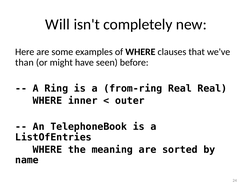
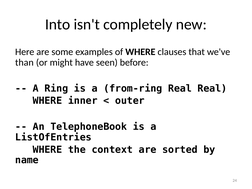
Will: Will -> Into (58, 24)
meaning: meaning -> context (112, 150)
